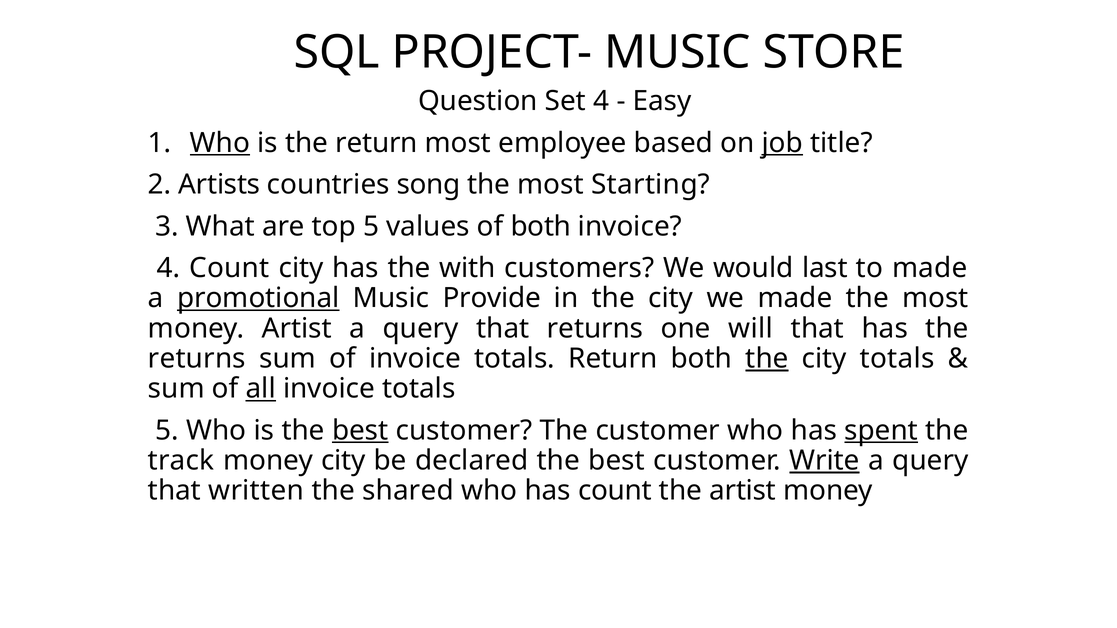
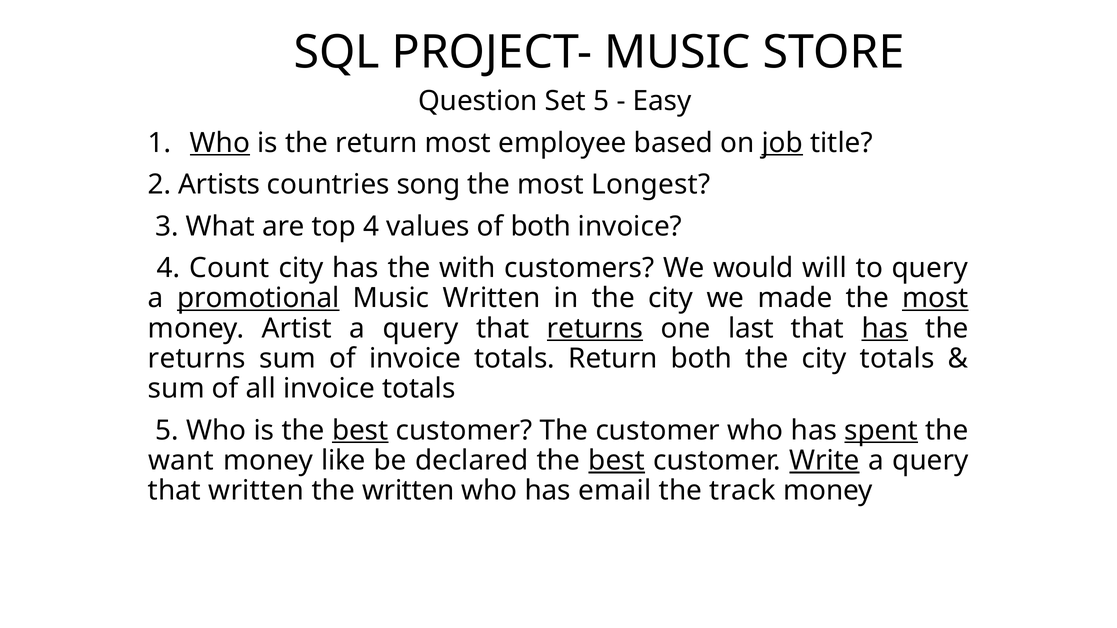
Set 4: 4 -> 5 (601, 101)
Starting: Starting -> Longest (651, 185)
top 5: 5 -> 4 (371, 226)
last: last -> will (825, 268)
to made: made -> query (930, 268)
Music Provide: Provide -> Written (492, 298)
most underline: none -> present (935, 298)
returns underline: none -> present (595, 329)
will: will -> last (751, 329)
has underline: none -> present (885, 329)
the underline: present -> none (767, 359)
all underline: present -> none (261, 389)
track: track -> want (181, 461)
money city: city -> like (343, 461)
best underline: none -> present (617, 461)
the shared: shared -> written (408, 491)
has count: count -> email (615, 491)
the artist: artist -> track (742, 491)
